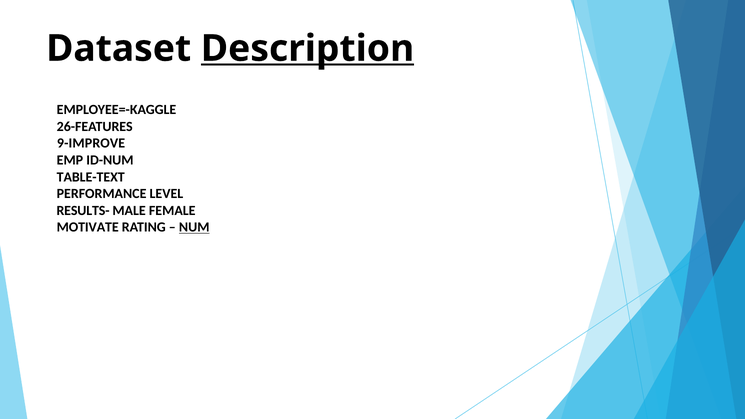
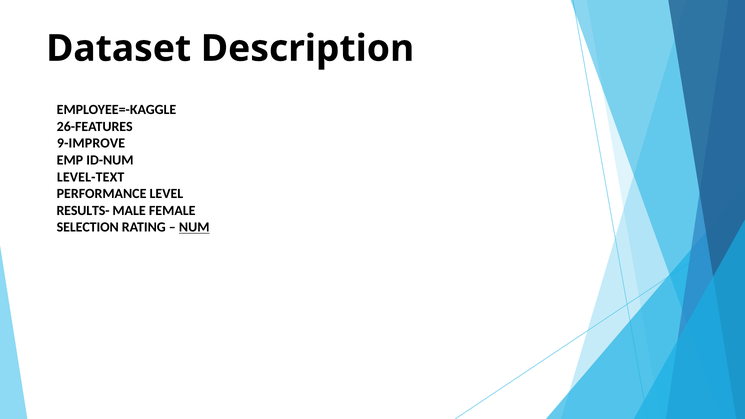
Description underline: present -> none (308, 49)
TABLE-TEXT: TABLE-TEXT -> LEVEL-TEXT (91, 177)
MOTIVATE: MOTIVATE -> SELECTION (88, 227)
